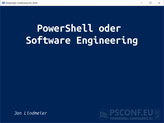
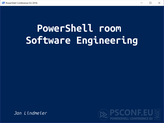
oder: oder -> room (110, 28)
